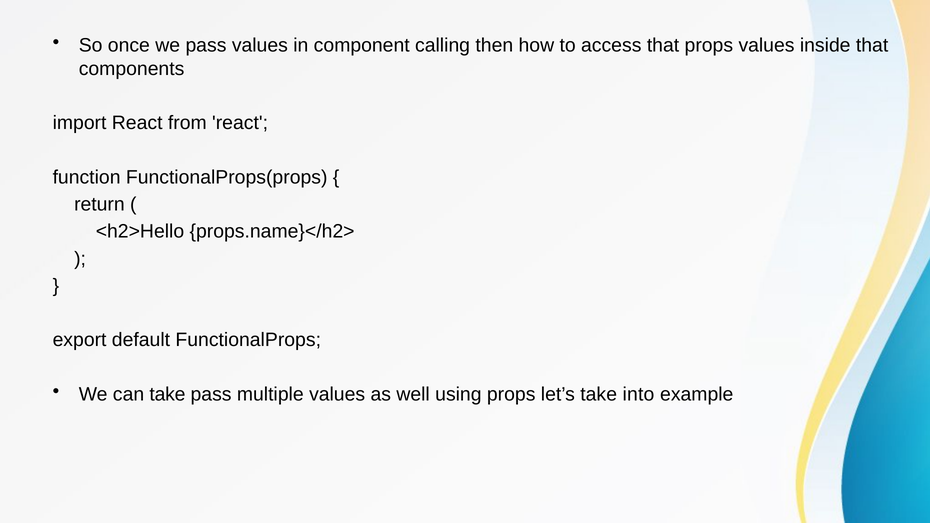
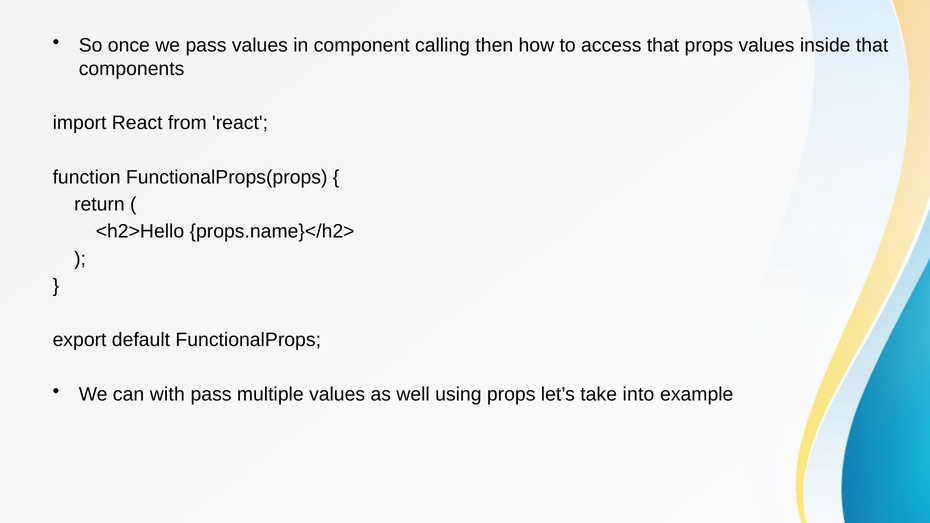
can take: take -> with (167, 394)
